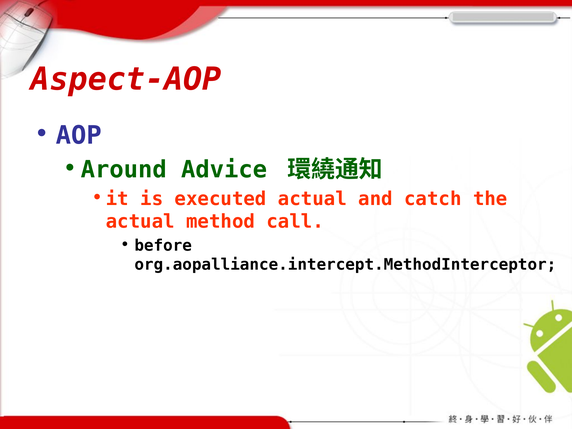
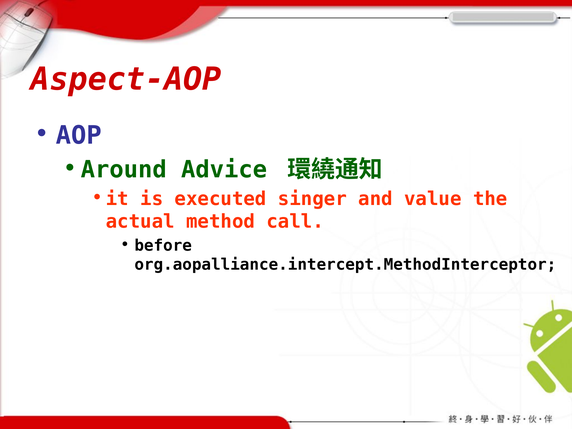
executed actual: actual -> singer (312, 199)
catch: catch -> value (433, 199)
